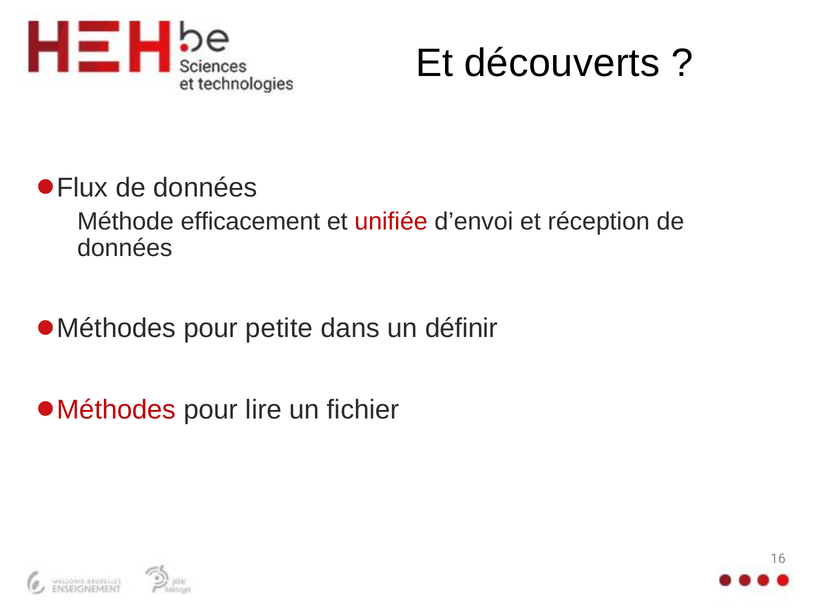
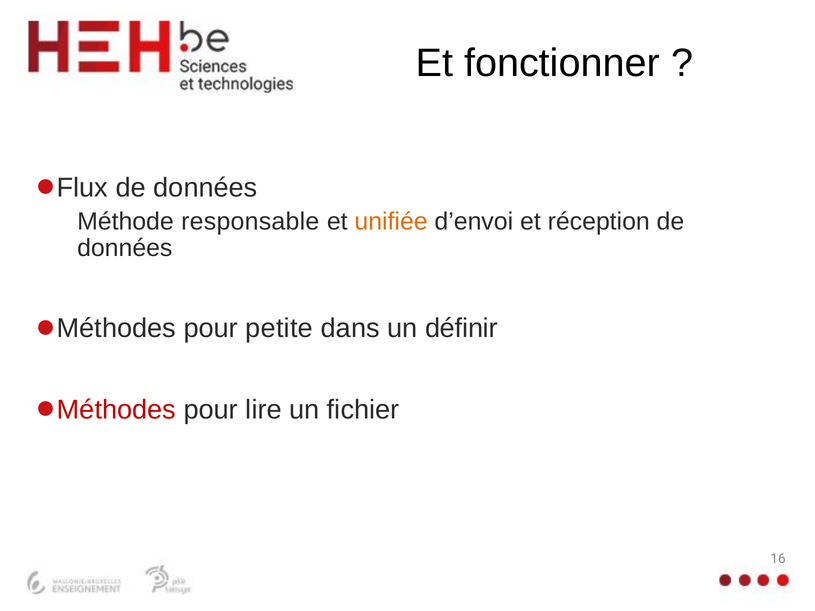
découverts: découverts -> fonctionner (562, 63)
efficacement: efficacement -> responsable (250, 221)
unifiée colour: red -> orange (391, 221)
